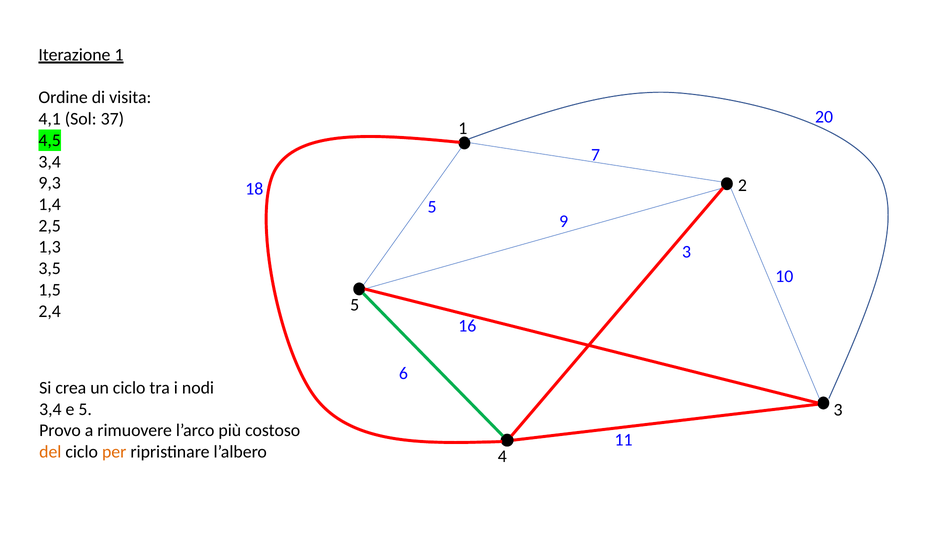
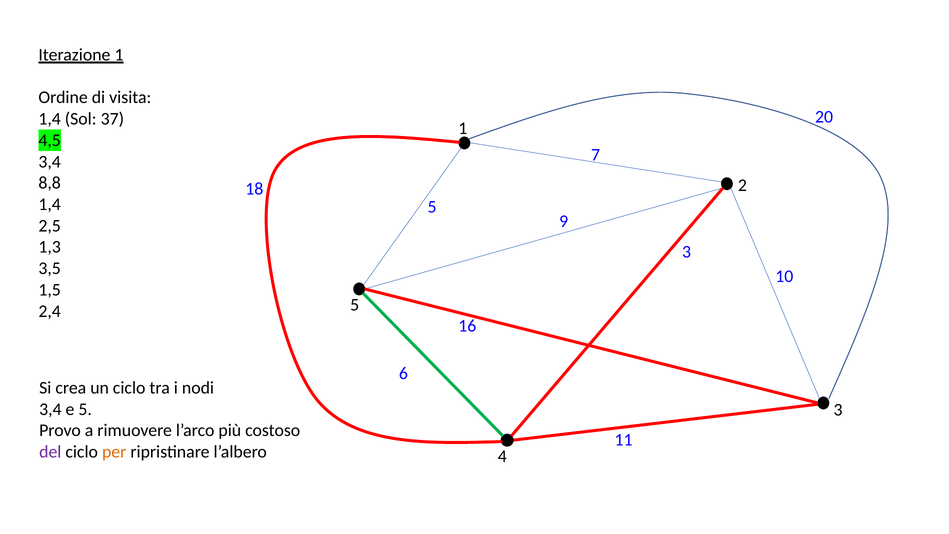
4,1: 4,1 -> 1,4 (50, 119)
9,3: 9,3 -> 8,8 (50, 183)
del colour: orange -> purple (50, 452)
